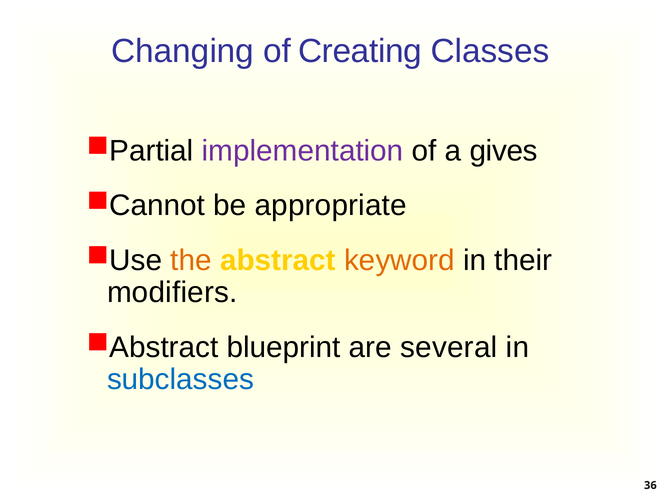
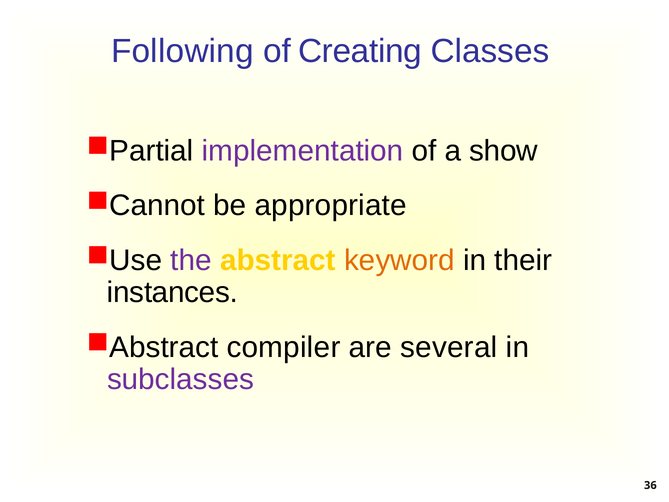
Changing: Changing -> Following (182, 51)
gives: gives -> show (504, 151)
the colour: orange -> purple (191, 260)
modifiers: modifiers -> instances (172, 292)
blueprint: blueprint -> compiler (283, 347)
subclasses colour: blue -> purple (181, 379)
